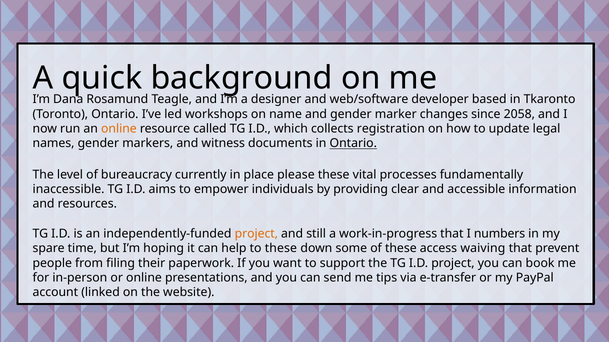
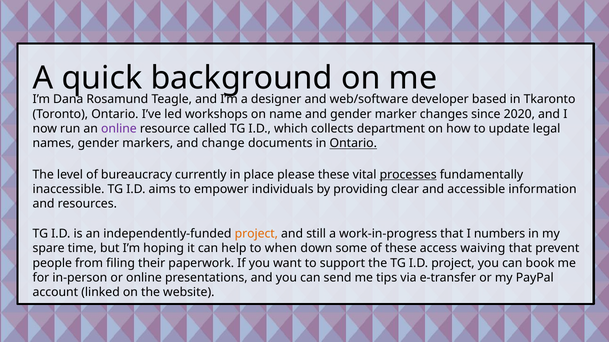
2058: 2058 -> 2020 (519, 114)
online colour: orange -> purple (119, 129)
registration: registration -> department (391, 129)
witness: witness -> change (223, 144)
processes underline: none -> present (408, 175)
to these: these -> when (281, 249)
